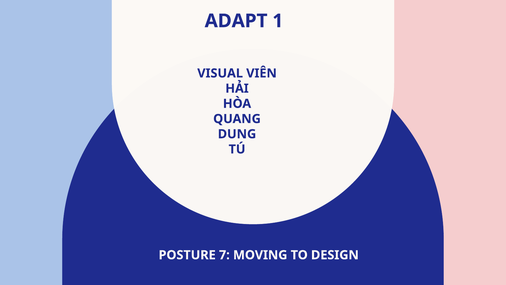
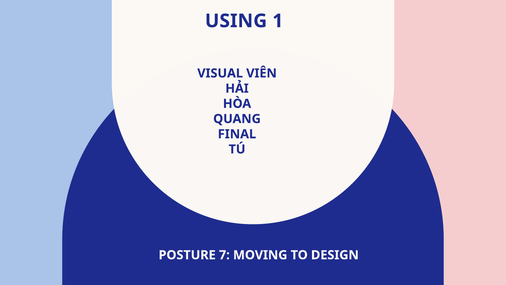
ADAPT: ADAPT -> USING (236, 21)
DUNG: DUNG -> FINAL (237, 134)
